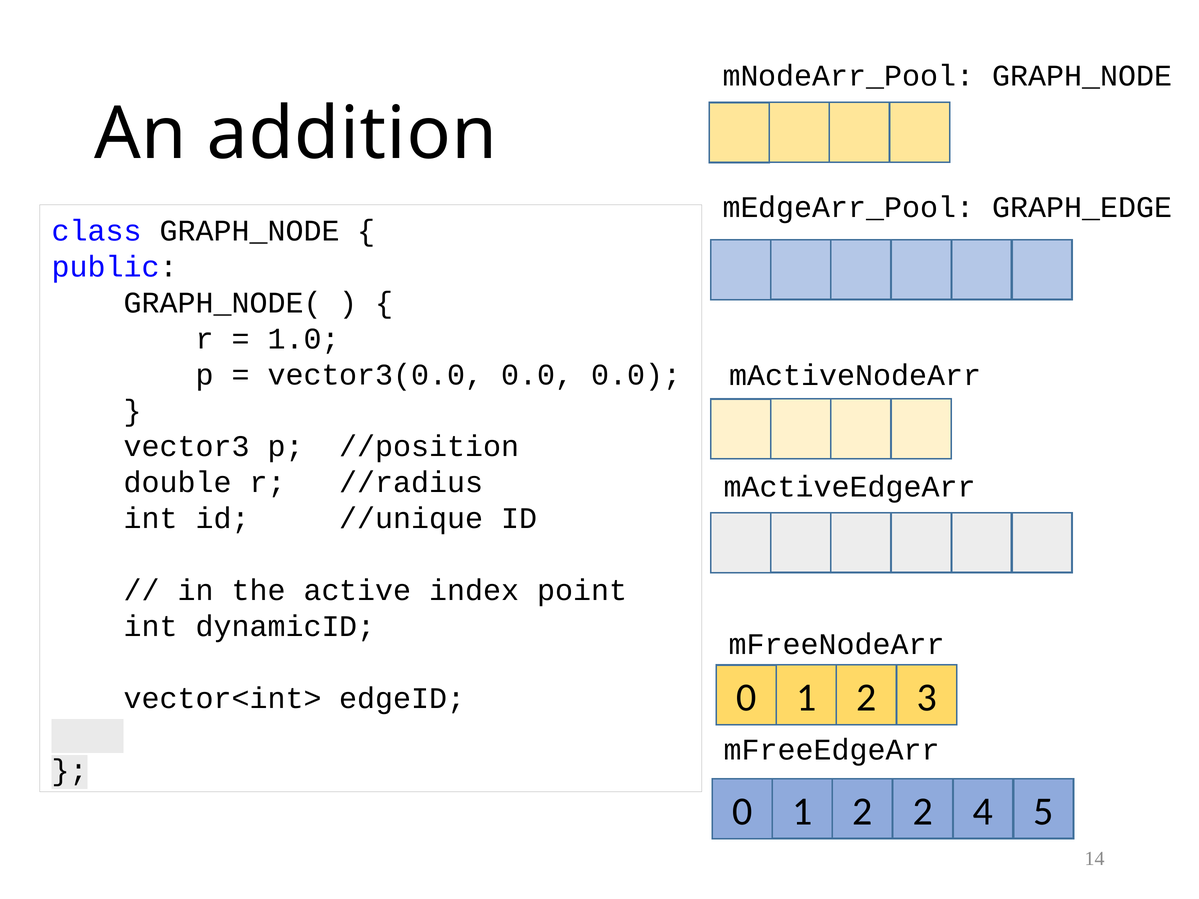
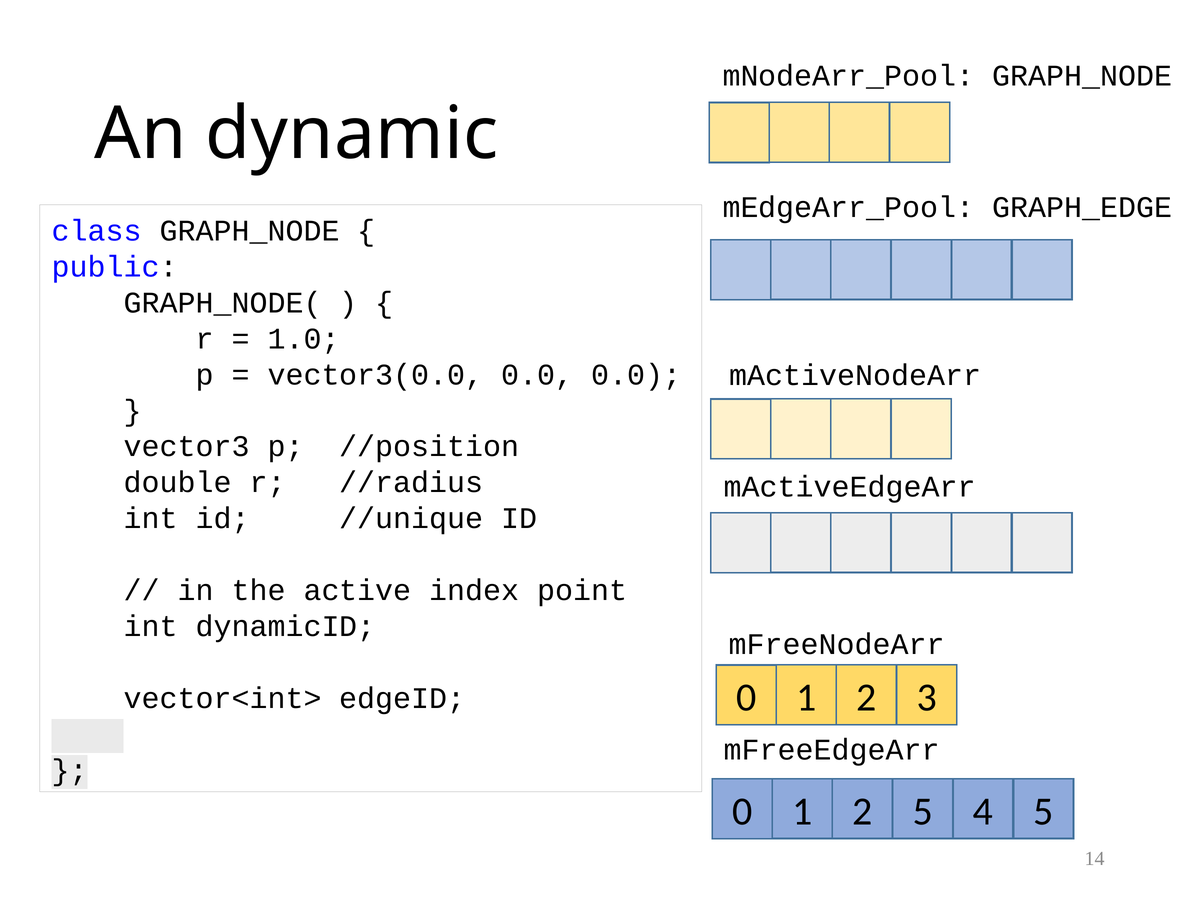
addition: addition -> dynamic (352, 134)
2 2: 2 -> 5 (923, 812)
